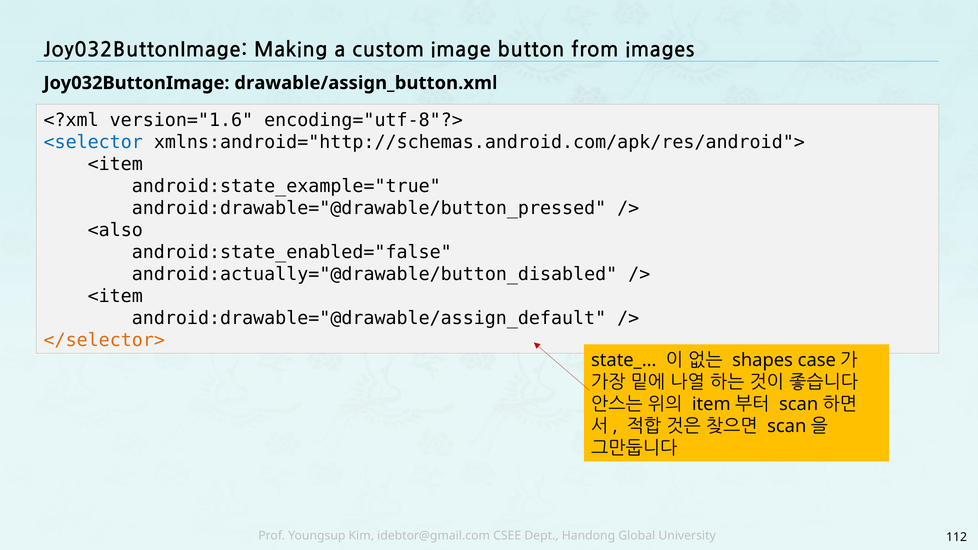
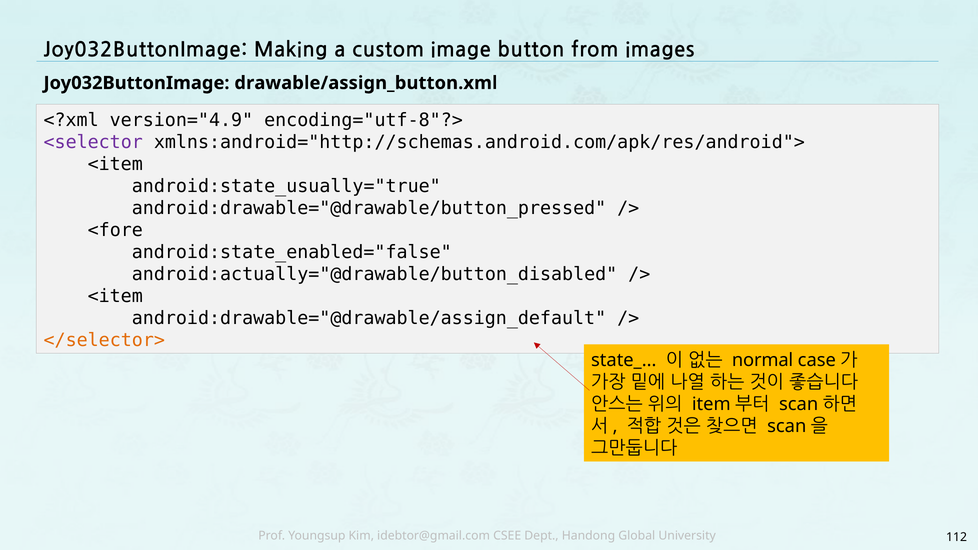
version="1.6: version="1.6 -> version="4.9 (181, 120)
<selector colour: blue -> purple (93, 142)
android:state_example="true: android:state_example="true -> android:state_usually="true (286, 186)
<also: <also -> <fore (115, 230)
shapes: shapes -> normal (763, 360)
